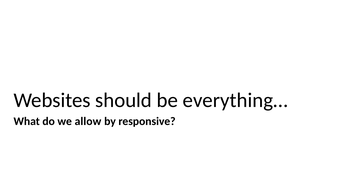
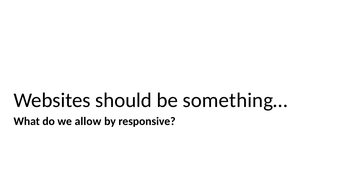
everything…: everything… -> something… (235, 100)
